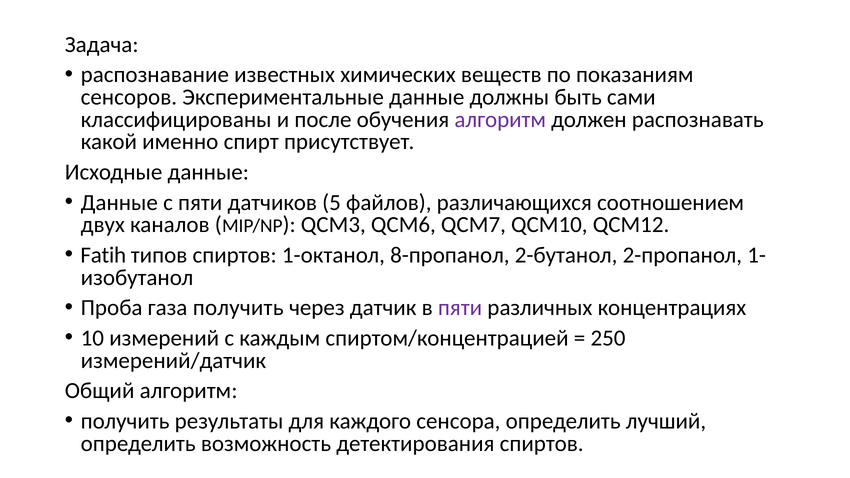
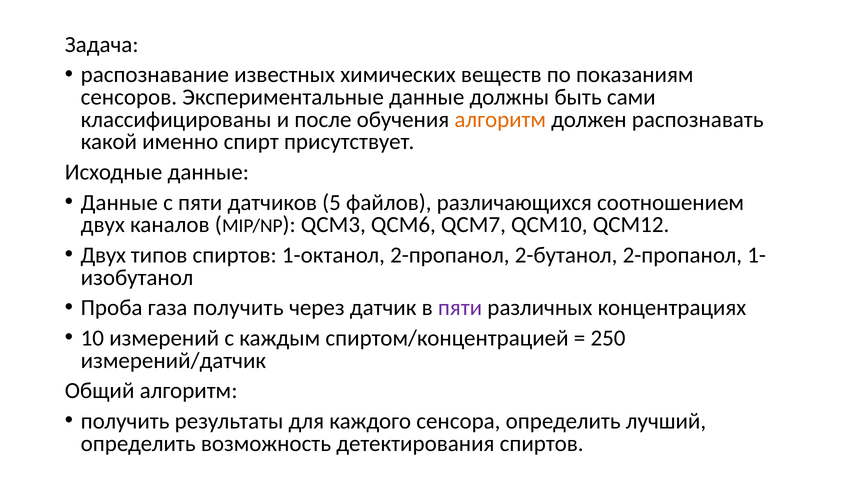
алгоритм colour: purple -> orange (500, 120)
Fatih: Fatih -> Двух (103, 255)
1-октанол 8-пропанол: 8-пропанол -> 2-пропанол (450, 255)
